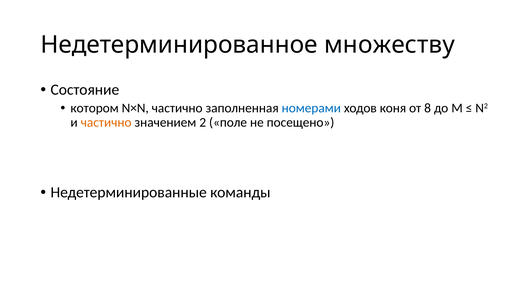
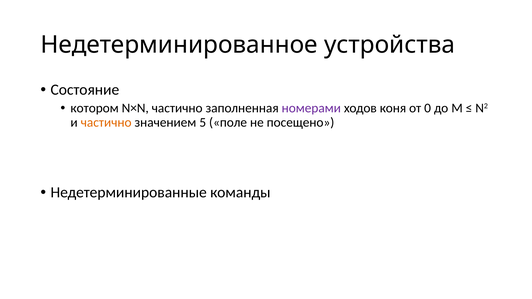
множеству: множеству -> устройства (390, 45)
номерами colour: blue -> purple (311, 108)
8: 8 -> 0 (428, 108)
2: 2 -> 5 (203, 123)
